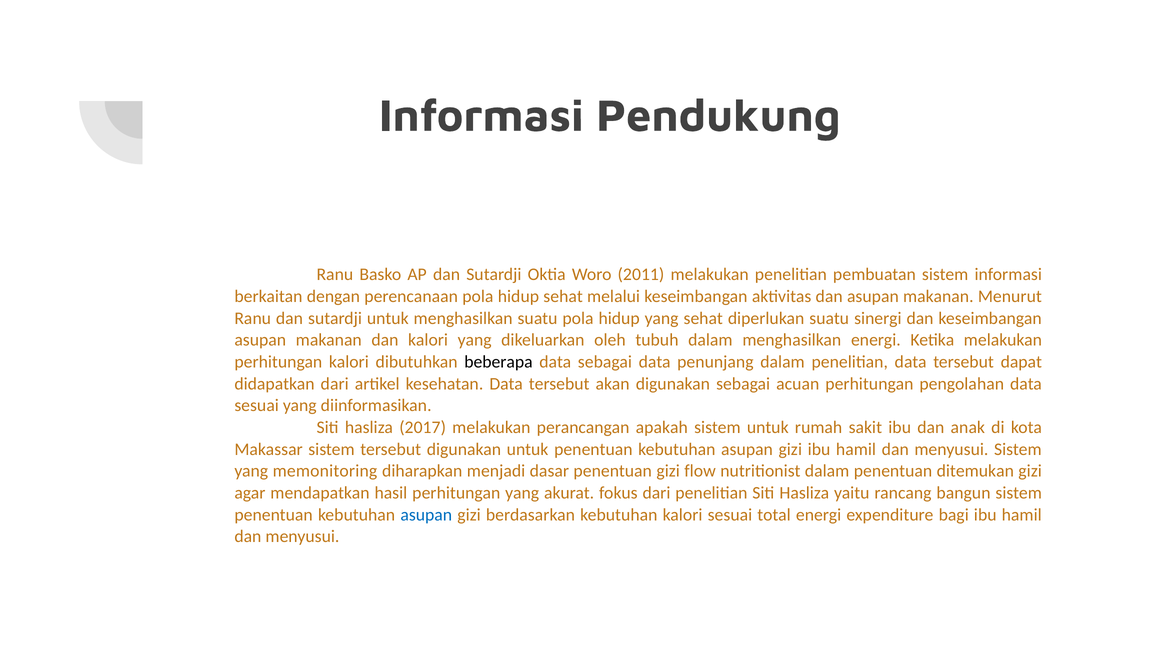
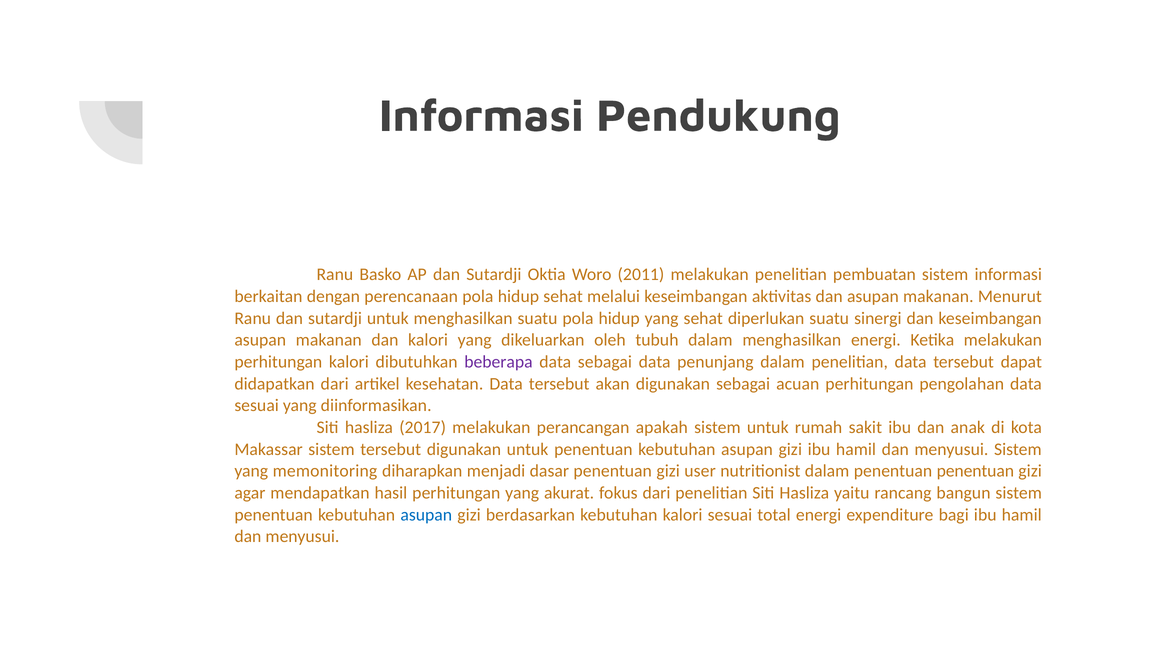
beberapa colour: black -> purple (498, 362)
flow: flow -> user (700, 471)
penentuan ditemukan: ditemukan -> penentuan (975, 471)
